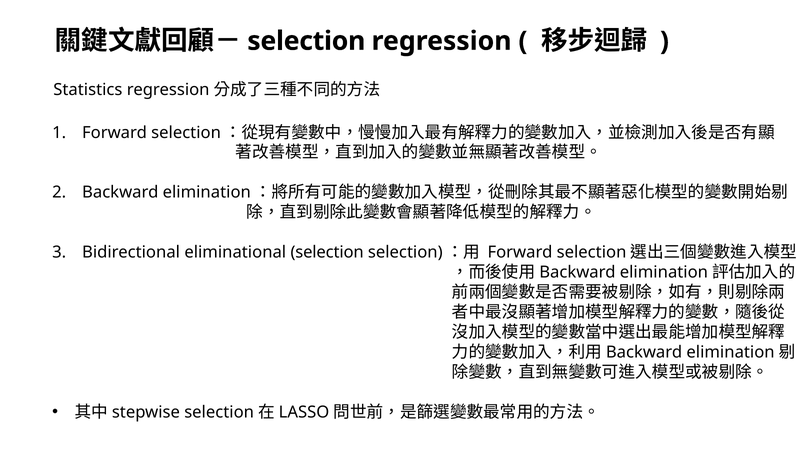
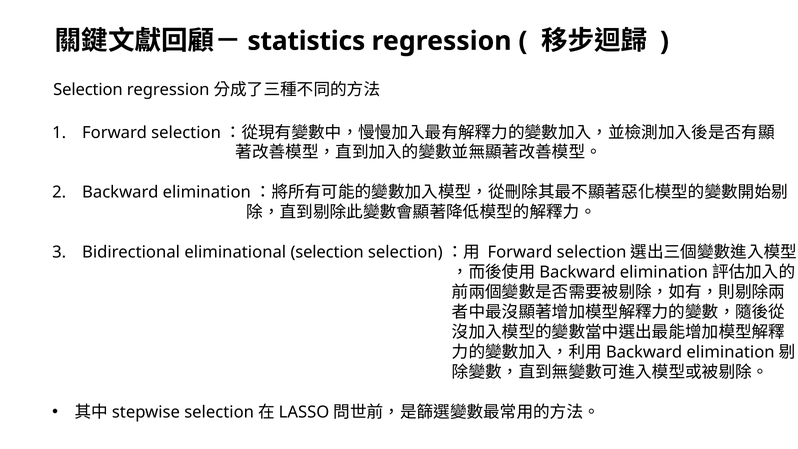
selection: selection -> statistics (306, 41)
Statistics: Statistics -> Selection (88, 89)
